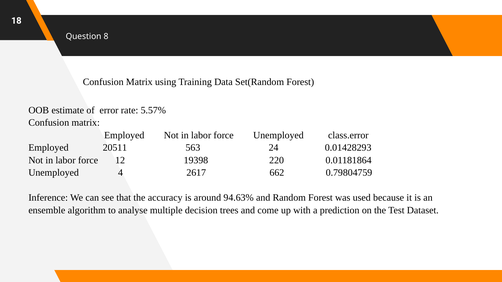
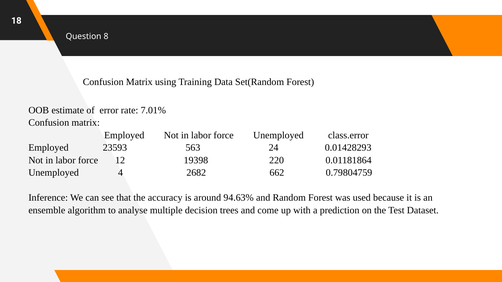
5.57%: 5.57% -> 7.01% (153, 110)
20511: 20511 -> 23593 (115, 148)
2617: 2617 -> 2682 (196, 173)
